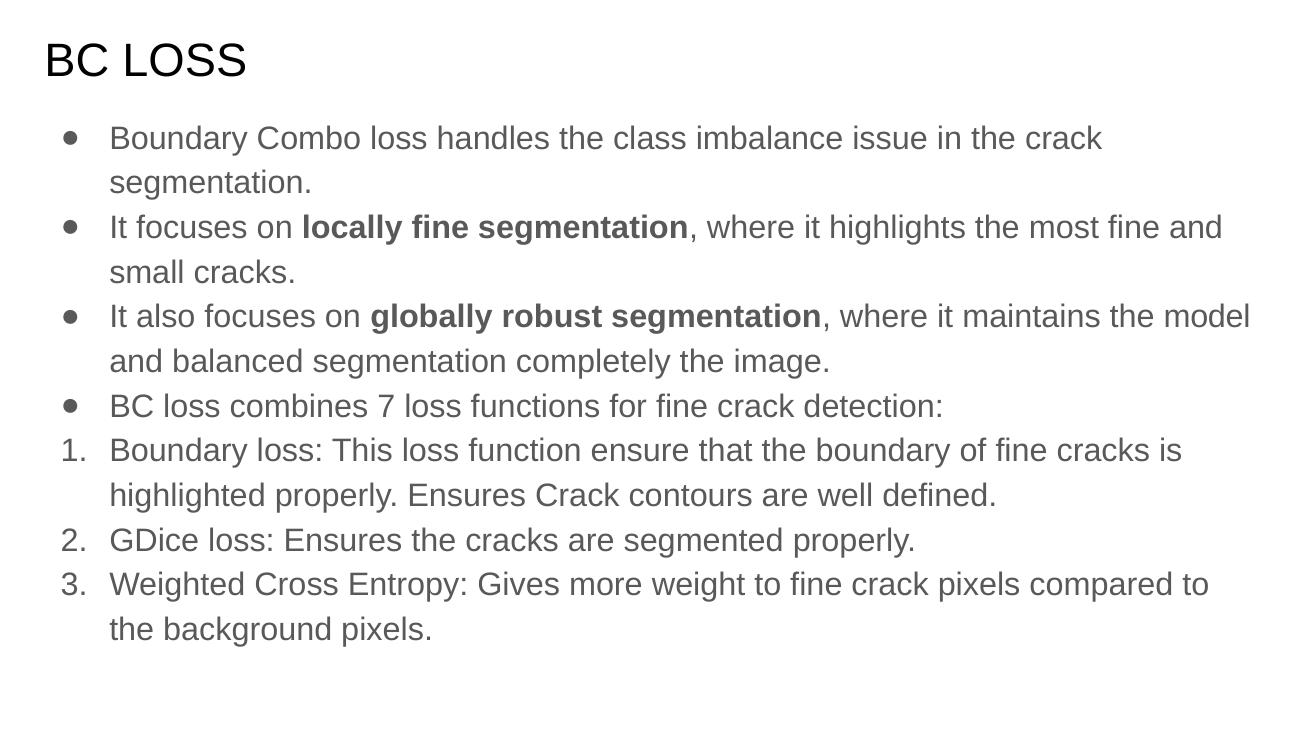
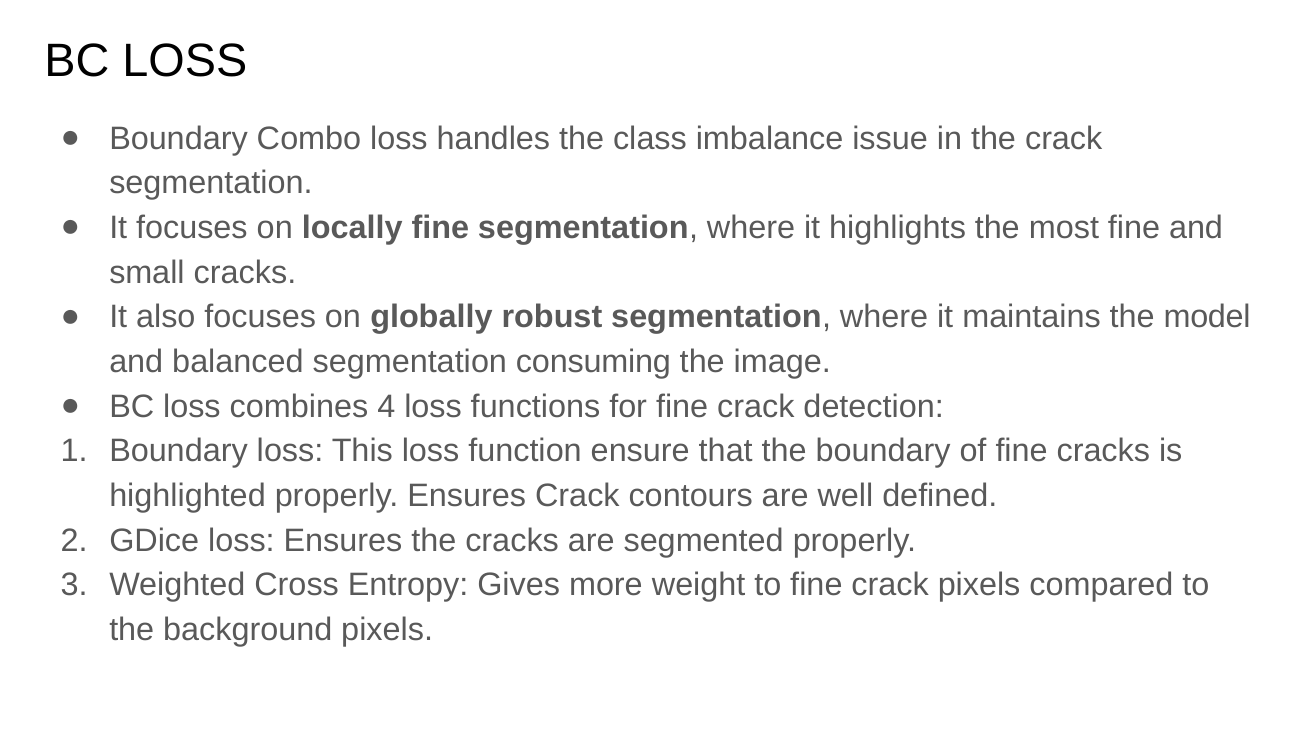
completely: completely -> consuming (593, 362)
7: 7 -> 4 (386, 407)
